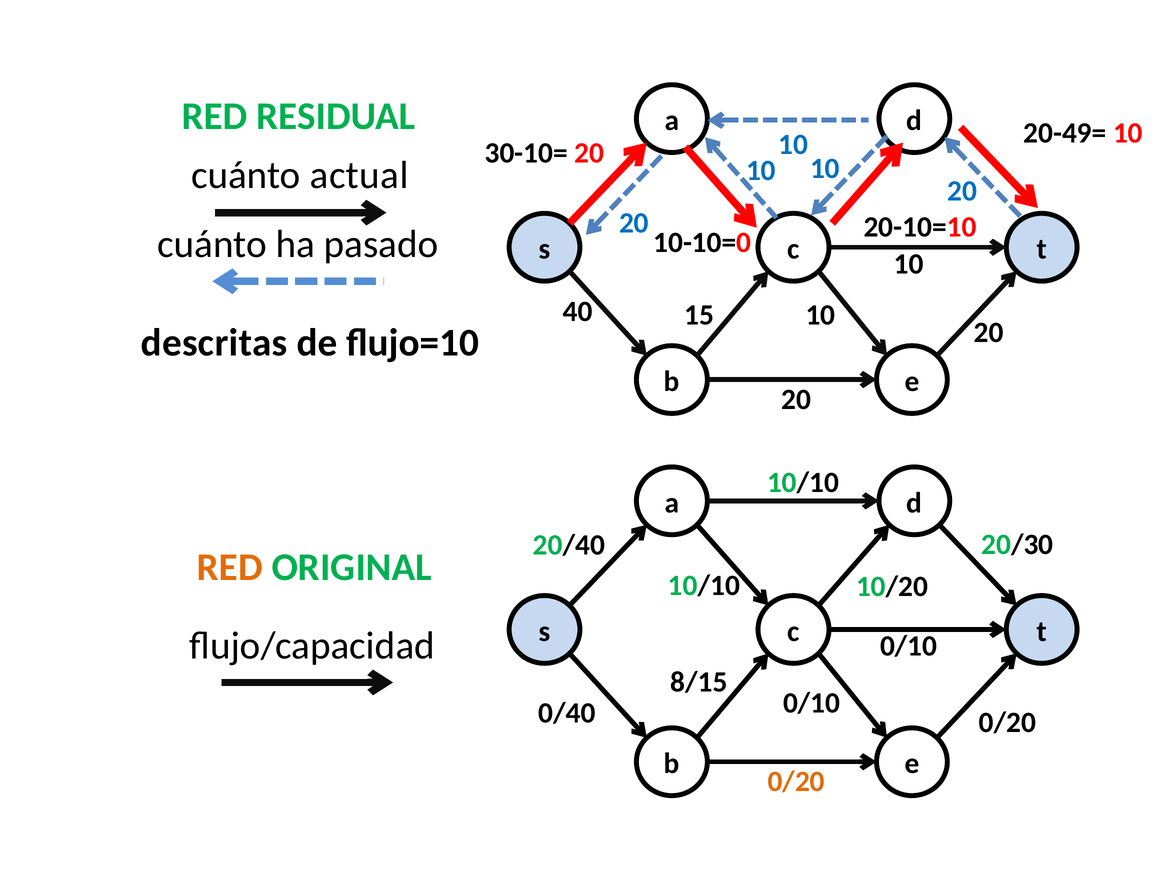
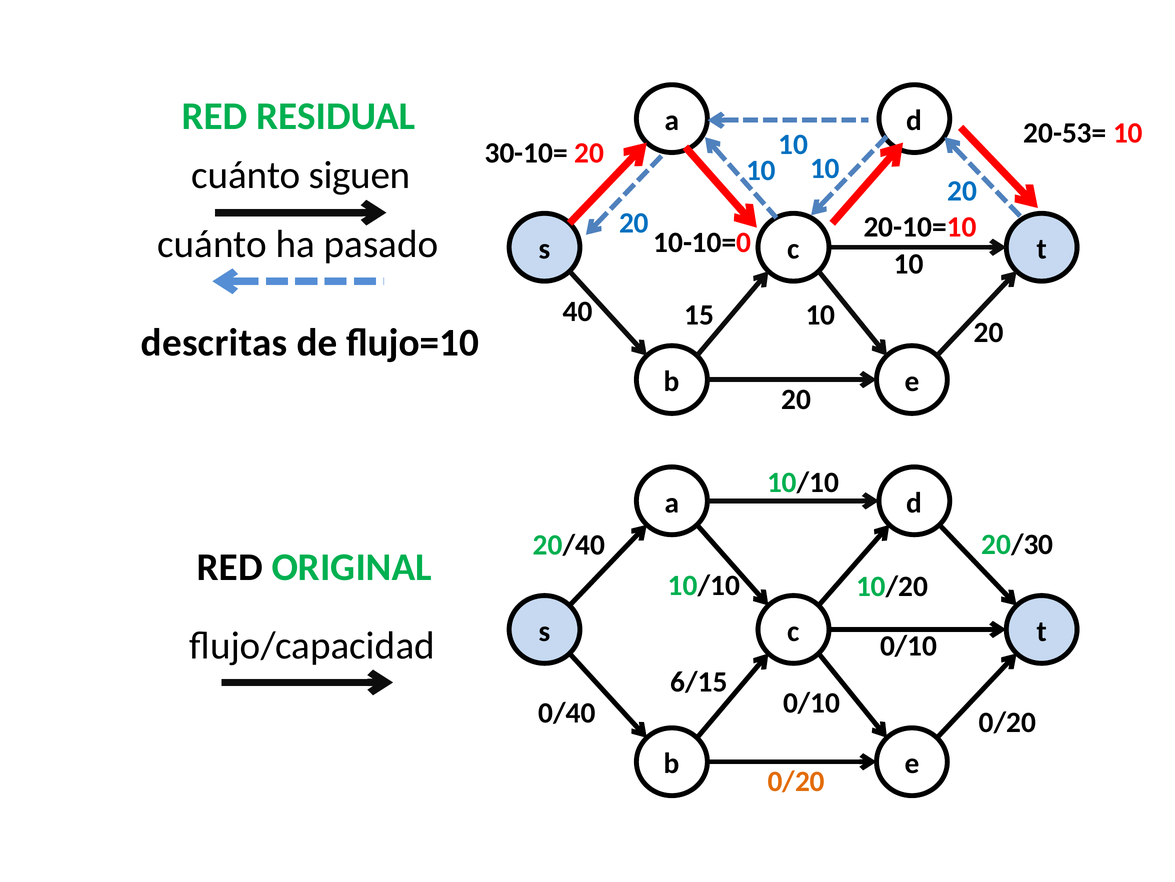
20-49=: 20-49= -> 20-53= (1065, 133)
actual: actual -> siguen (360, 175)
RED colour: orange -> black (230, 567)
8/15: 8/15 -> 6/15 (699, 681)
